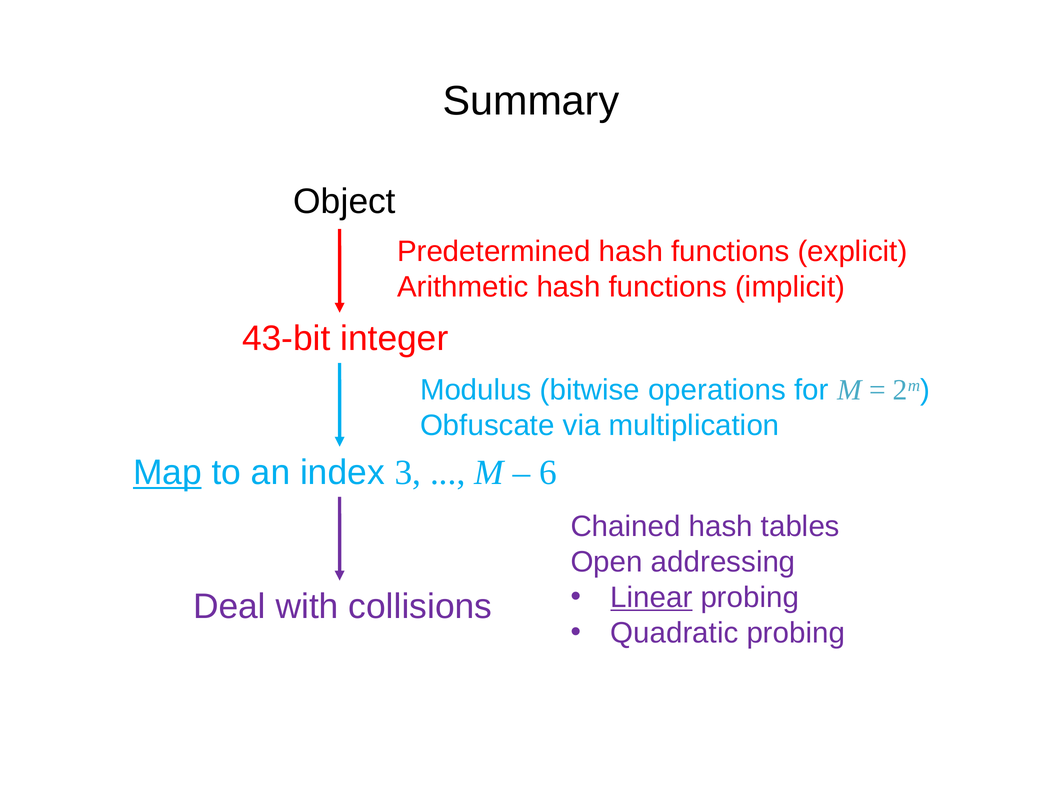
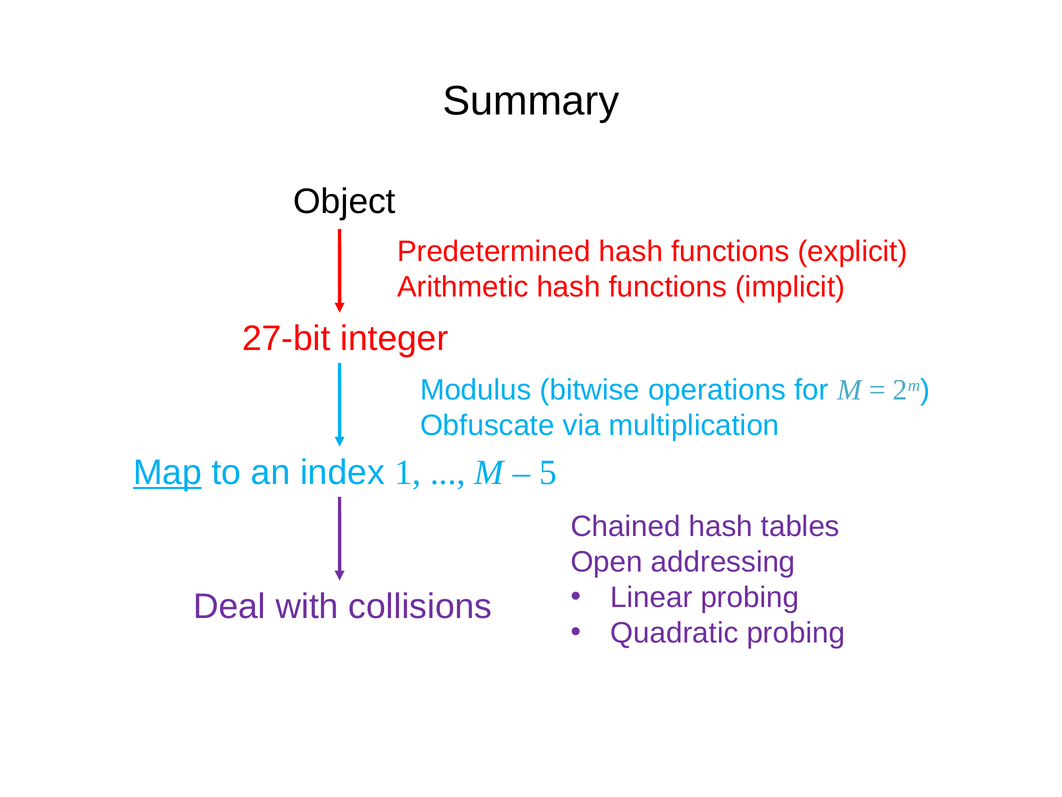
43-bit: 43-bit -> 27-bit (286, 339)
3: 3 -> 1 (408, 472)
6: 6 -> 5 (548, 472)
Linear underline: present -> none (651, 597)
